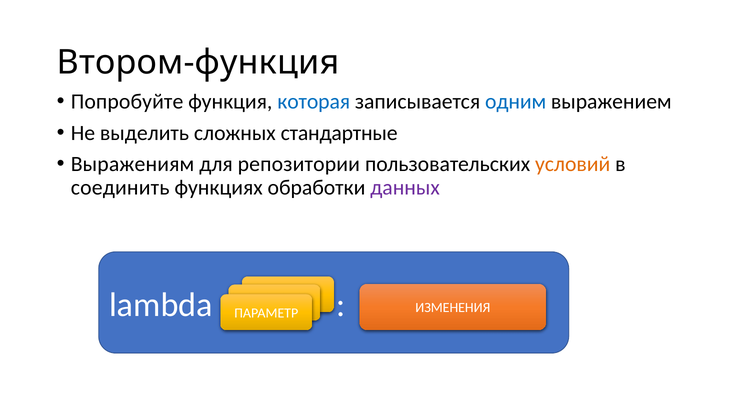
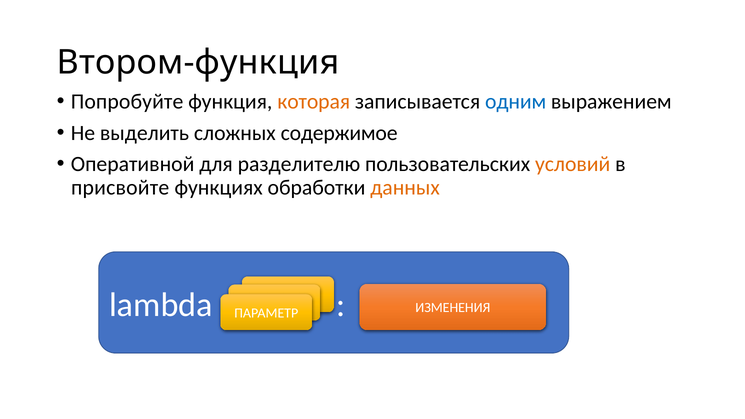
которая colour: blue -> orange (314, 102)
стандартные: стандартные -> содержимое (339, 133)
Выражениям: Выражениям -> Оперативной (133, 164)
репозитории: репозитории -> разделителю (299, 164)
соединить: соединить -> присвойте (120, 188)
данных colour: purple -> orange (405, 188)
